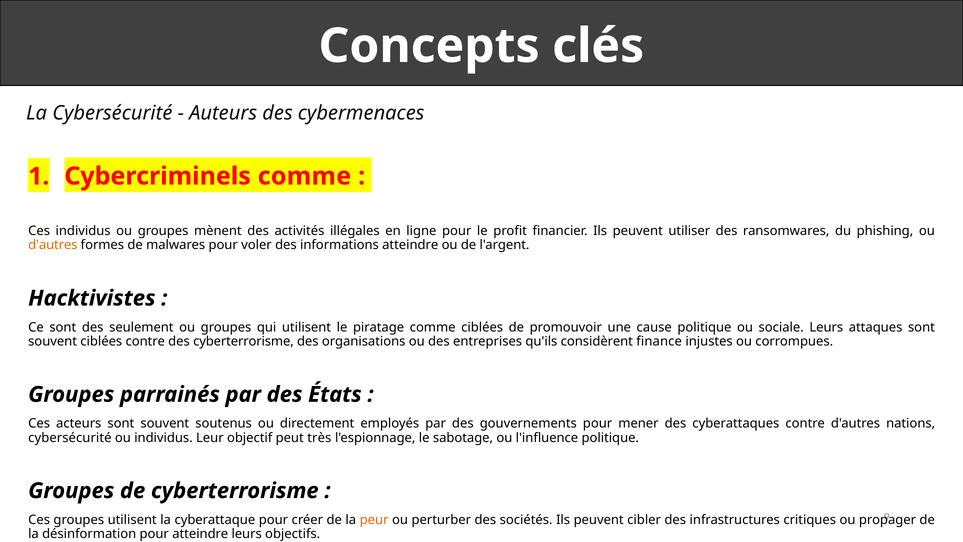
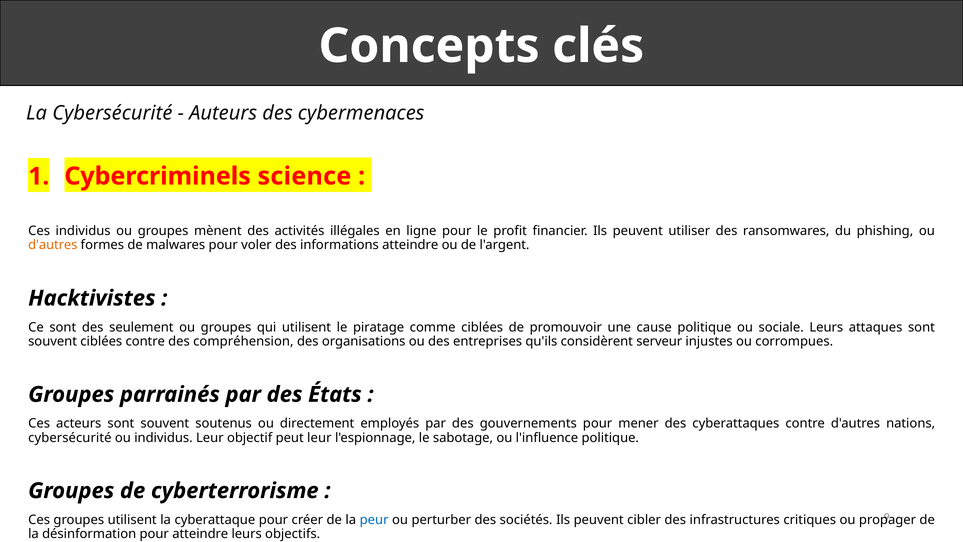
Cybercriminels comme: comme -> science (304, 176)
des cyberterrorisme: cyberterrorisme -> compréhension (243, 341)
finance: finance -> serveur (659, 341)
peut très: très -> leur (319, 437)
peur colour: orange -> blue (374, 520)
